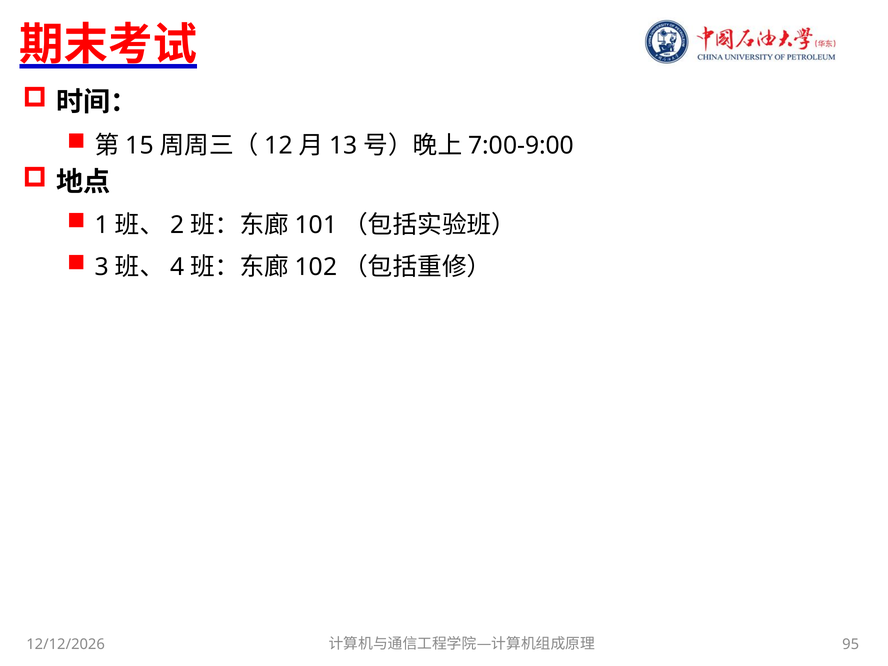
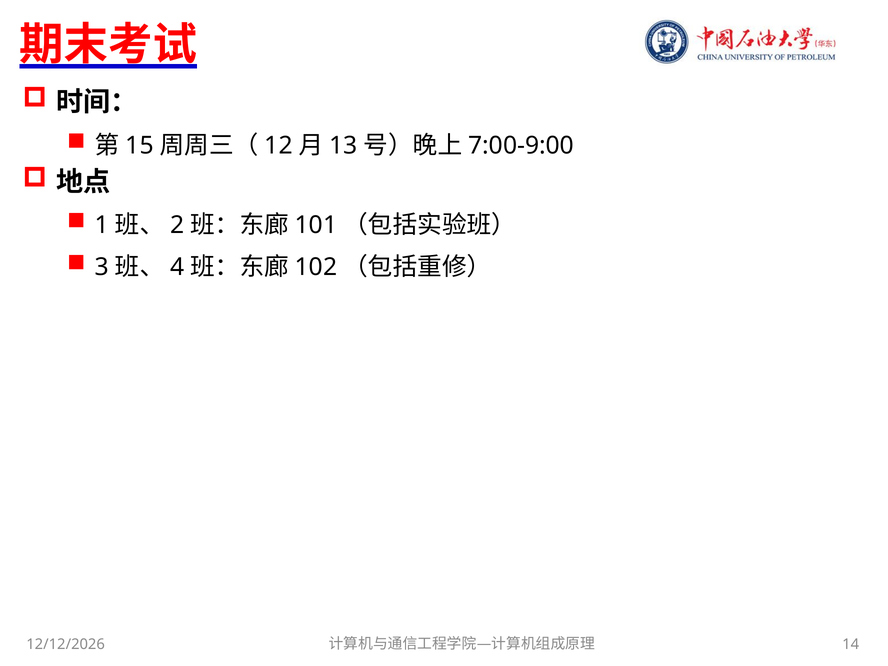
95: 95 -> 14 (851, 645)
